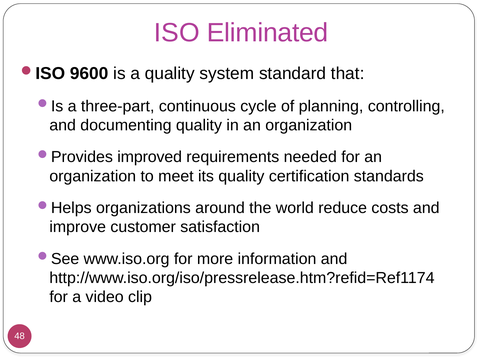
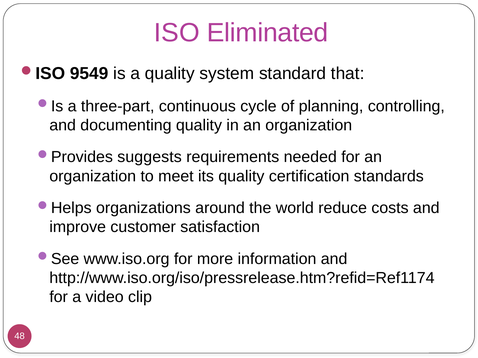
9600: 9600 -> 9549 (89, 74)
improved: improved -> suggests (150, 157)
